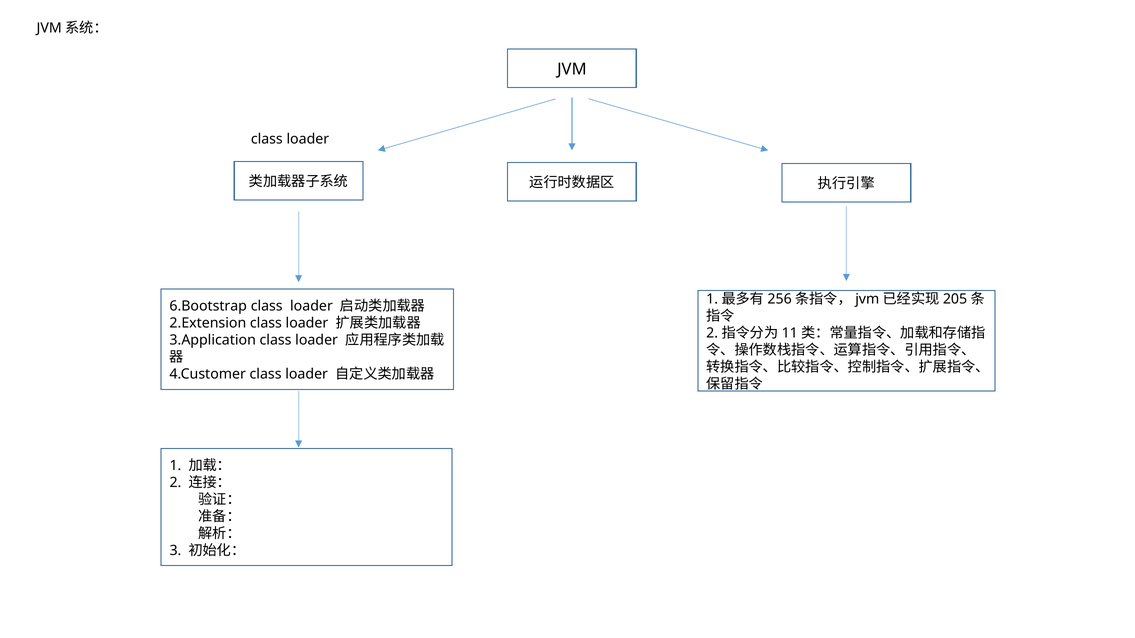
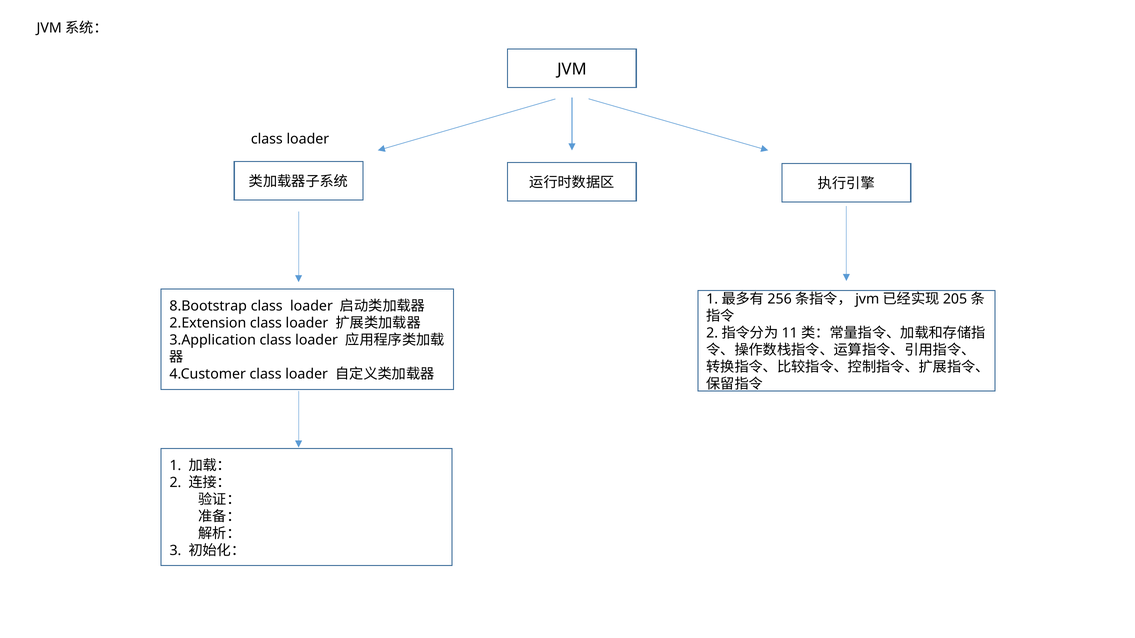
6.Bootstrap: 6.Bootstrap -> 8.Bootstrap (208, 306)
